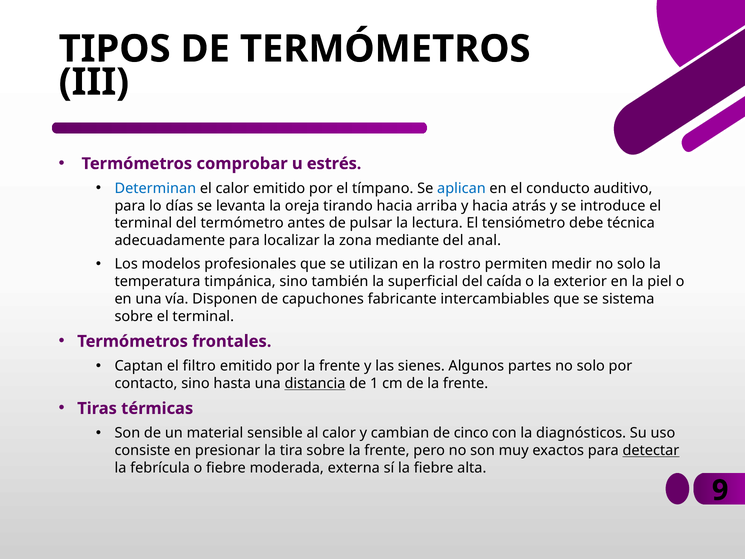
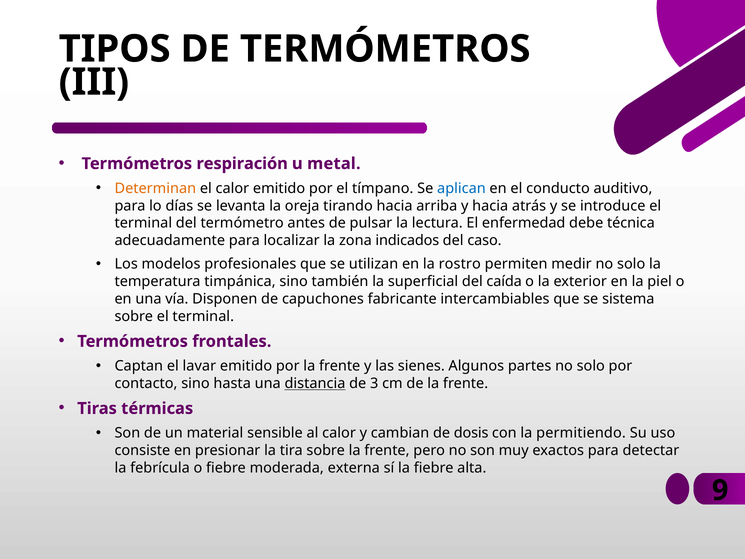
comprobar: comprobar -> respiración (242, 164)
estrés: estrés -> metal (334, 164)
Determinan colour: blue -> orange (155, 188)
tensiómetro: tensiómetro -> enfermedad (524, 223)
mediante: mediante -> indicados (407, 240)
anal: anal -> caso (484, 240)
filtro: filtro -> lavar (199, 366)
1: 1 -> 3 (374, 383)
cinco: cinco -> dosis (471, 433)
diagnósticos: diagnósticos -> permitiendo (581, 433)
detectar underline: present -> none (651, 450)
